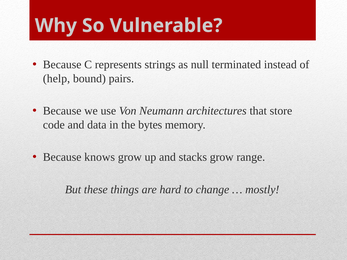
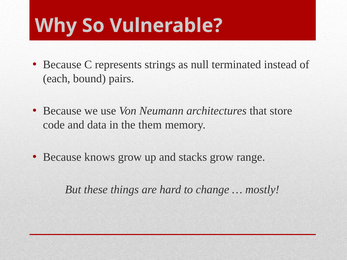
help: help -> each (57, 79)
bytes: bytes -> them (150, 125)
